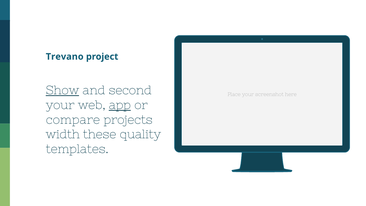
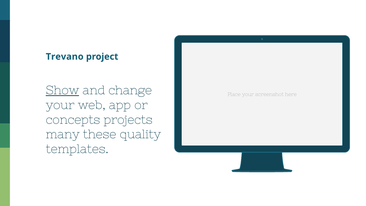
second: second -> change (130, 90)
app underline: present -> none (120, 105)
compare: compare -> concepts (73, 120)
width: width -> many (63, 134)
